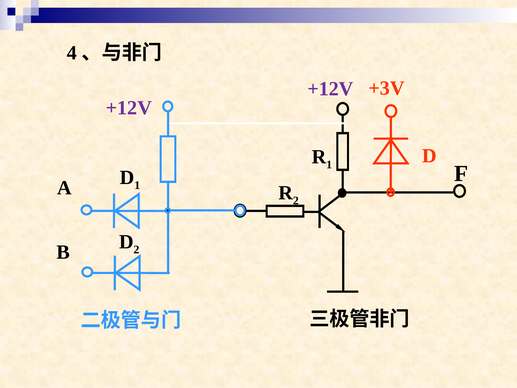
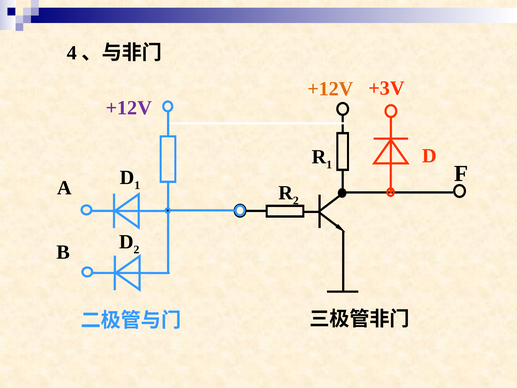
+12V colour: purple -> orange (330, 89)
